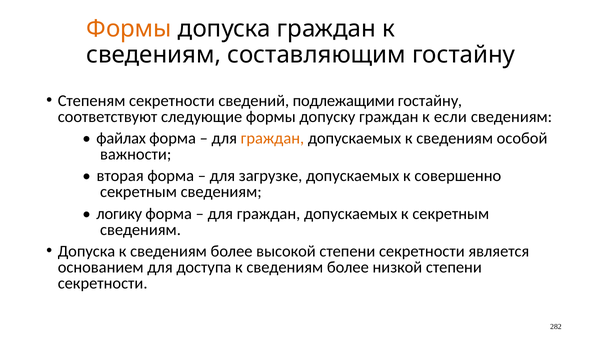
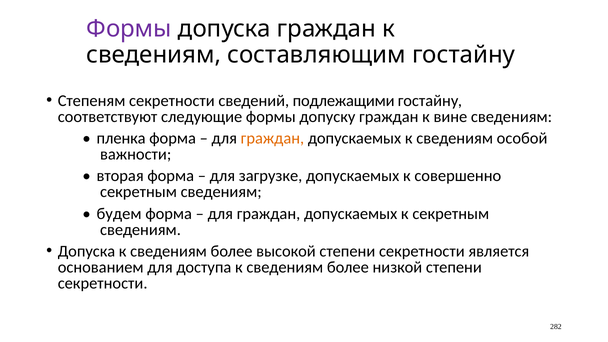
Формы colour: orange -> purple (129, 29)
если: если -> вине (450, 117)
файлах: файлах -> пленка (121, 138)
логику: логику -> будем (119, 214)
